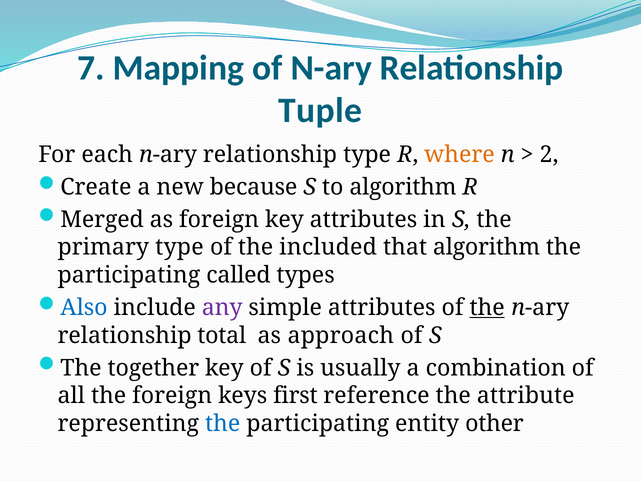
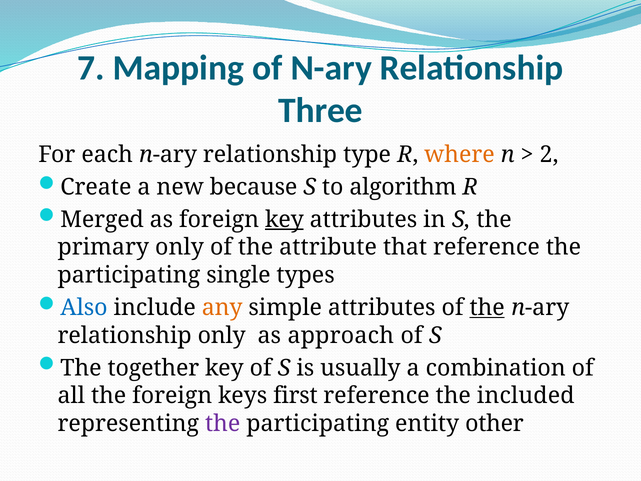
Tuple: Tuple -> Three (321, 111)
key underline: none -> present (284, 219)
primary type: type -> only (179, 247)
included: included -> attribute (328, 247)
that algorithm: algorithm -> reference (486, 247)
called: called -> single (238, 275)
any colour: purple -> orange (222, 307)
relationship total: total -> only (222, 335)
attribute: attribute -> included (526, 396)
the colour: blue -> purple (223, 423)
